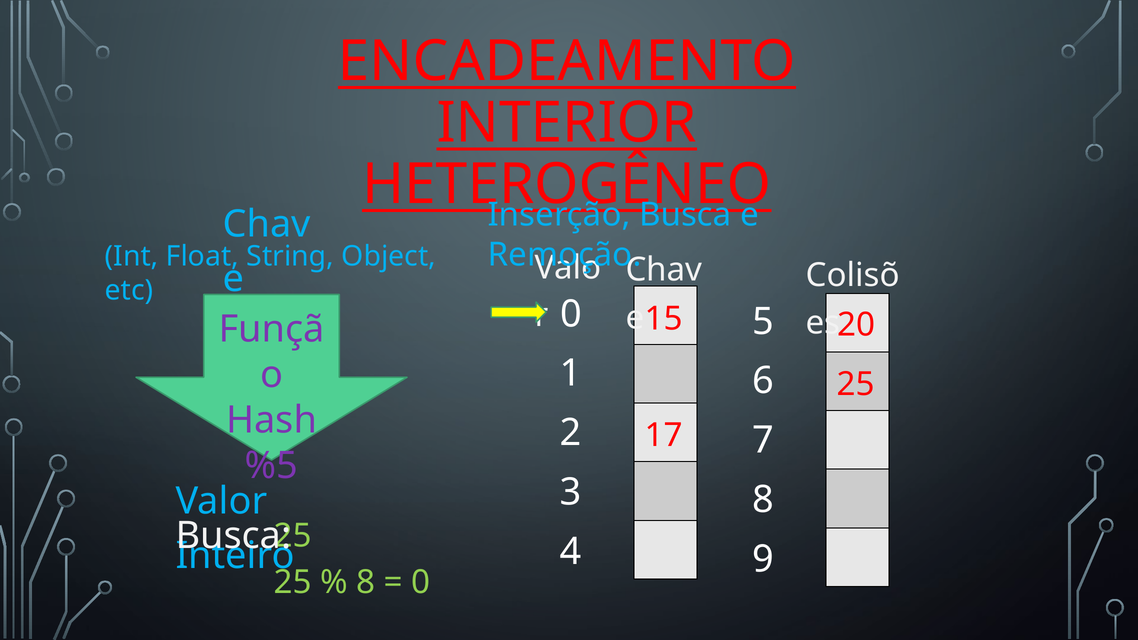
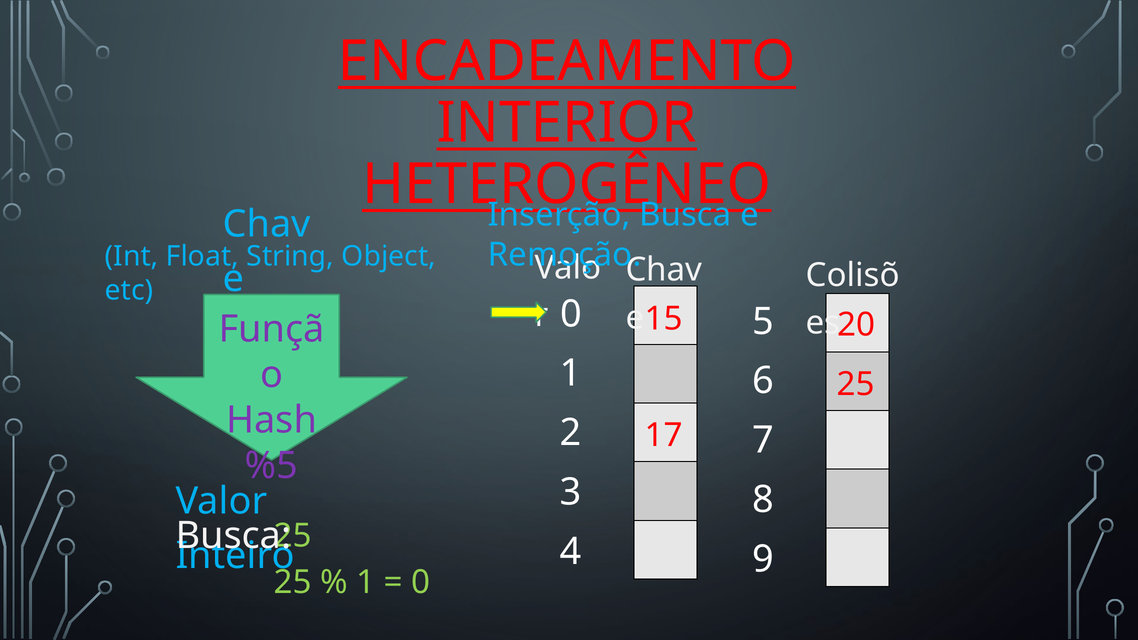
8: 8 -> 1 (366, 582)
